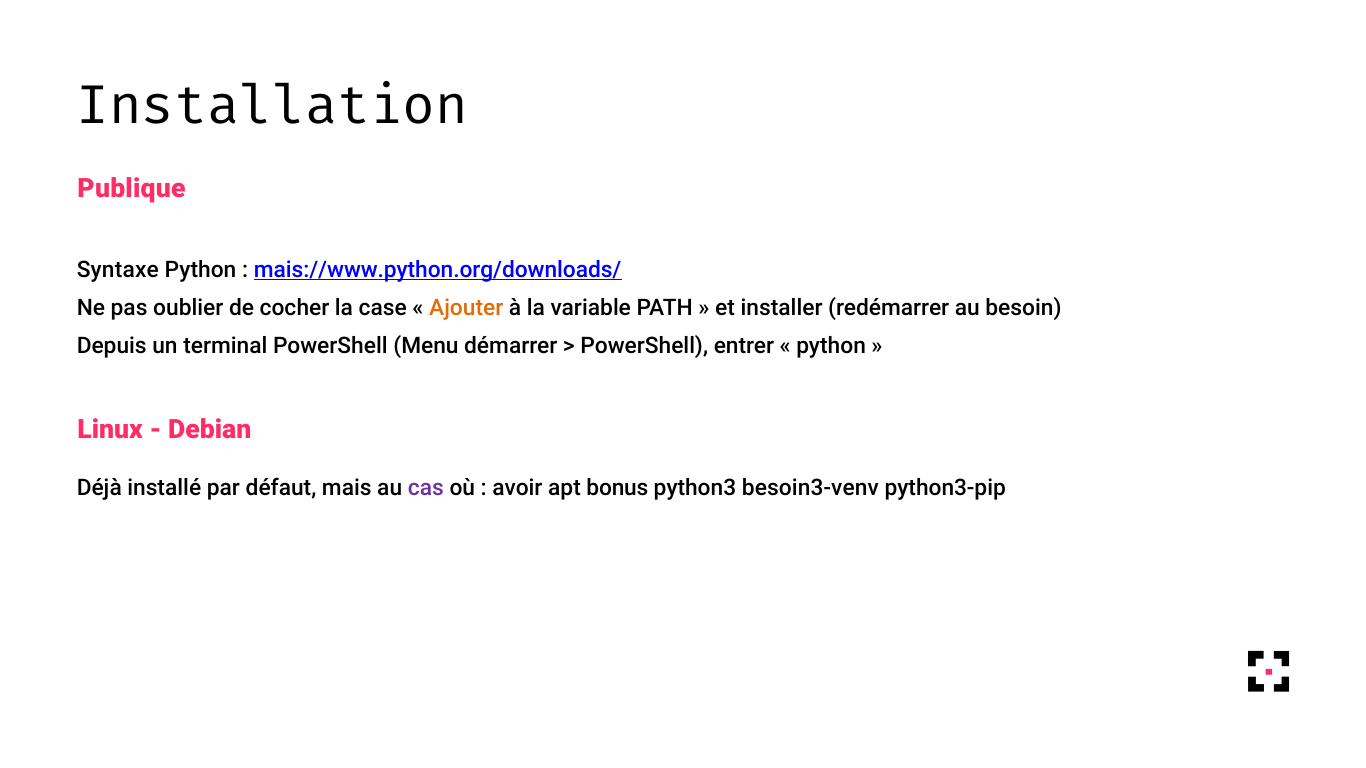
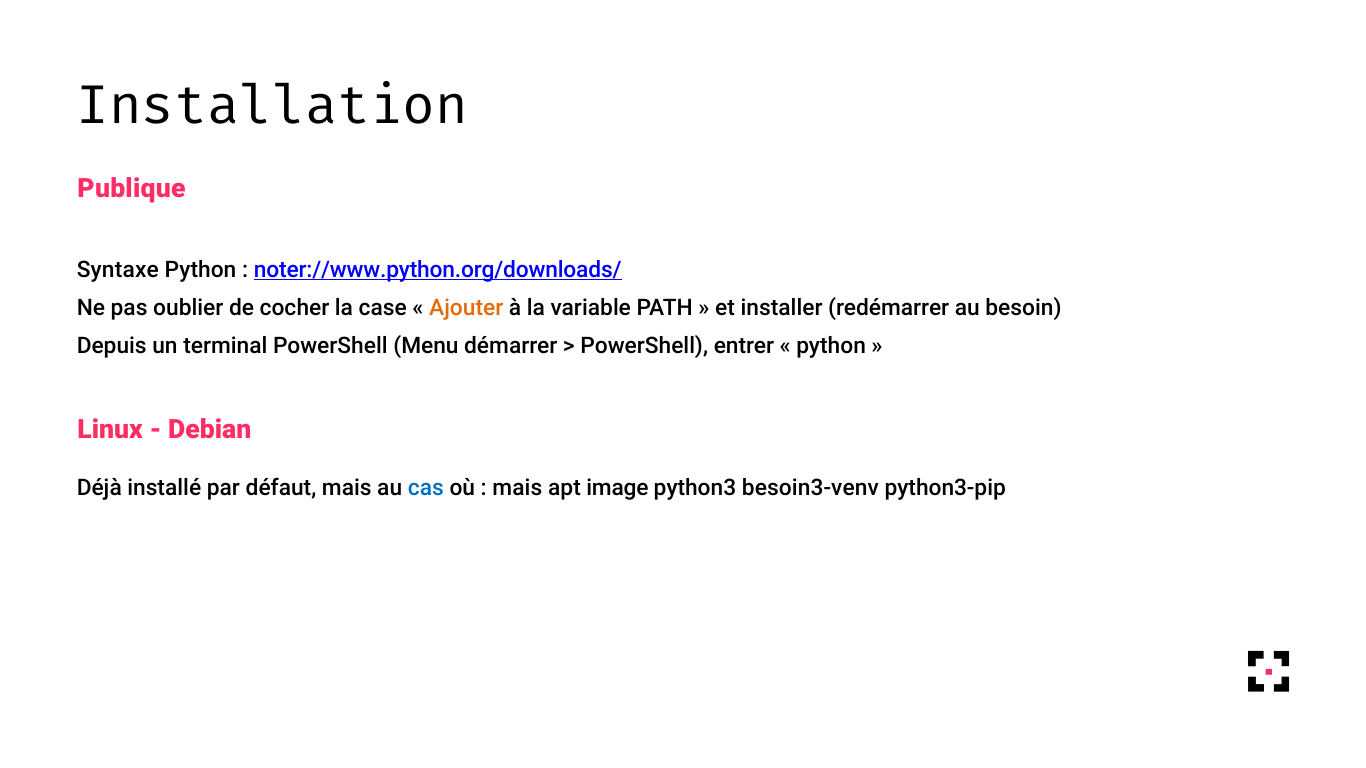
mais://www.python.org/downloads/: mais://www.python.org/downloads/ -> noter://www.python.org/downloads/ (438, 270)
cas colour: purple -> blue (426, 489)
avoir: avoir -> mais (517, 489)
bonus: bonus -> image (617, 489)
